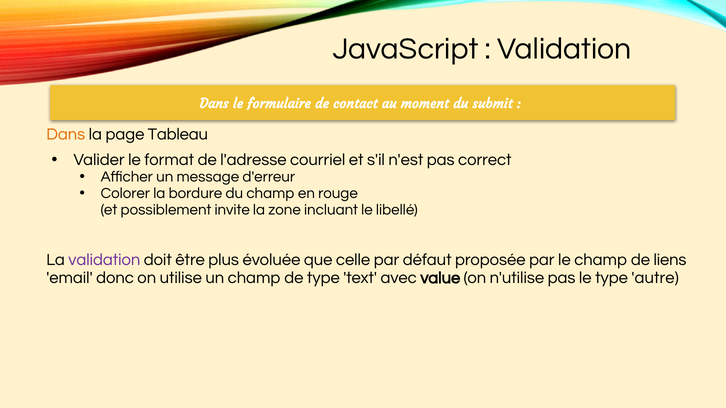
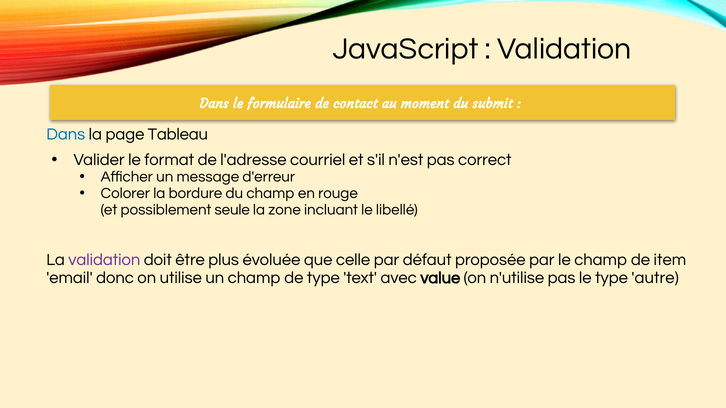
Dans colour: orange -> blue (66, 134)
invite: invite -> seule (232, 210)
liens: liens -> item (670, 260)
